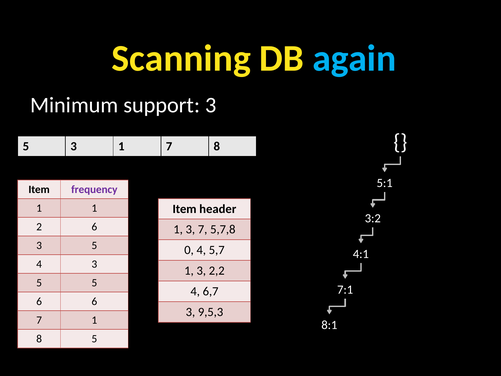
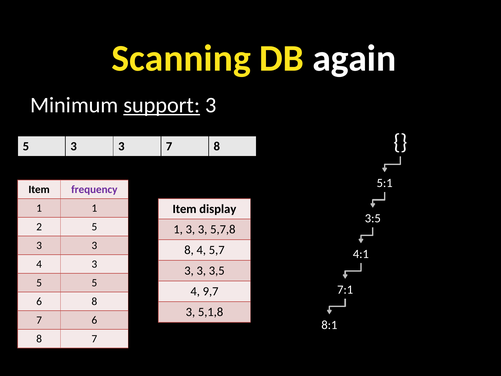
again colour: light blue -> white (354, 58)
support underline: none -> present (162, 105)
1: 1 -> 3 (121, 146)
header: header -> display (218, 209)
3:2: 3:2 -> 3:5 (373, 218)
2 6: 6 -> 5 (94, 227)
1 3 7: 7 -> 3 (203, 229)
5: 5 -> 3 (94, 245)
0: 0 -> 8 (189, 250)
1: 1 -> 3 (189, 271)
2,2: 2,2 -> 3,5 (217, 271)
6,7: 6,7 -> 9,7 (211, 291)
6: 6 -> 8 (94, 301)
9,5,3: 9,5,3 -> 5,1,8 (211, 312)
7 1: 1 -> 6 (94, 320)
5: 5 -> 7 (94, 339)
